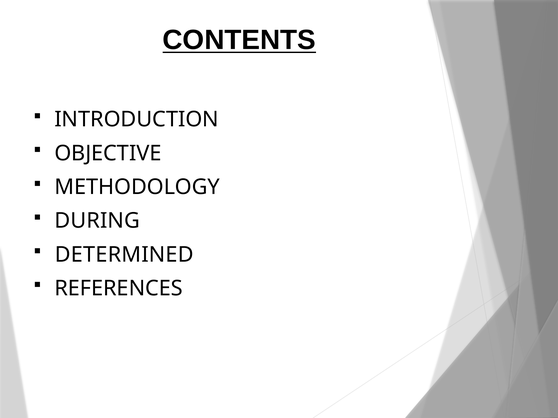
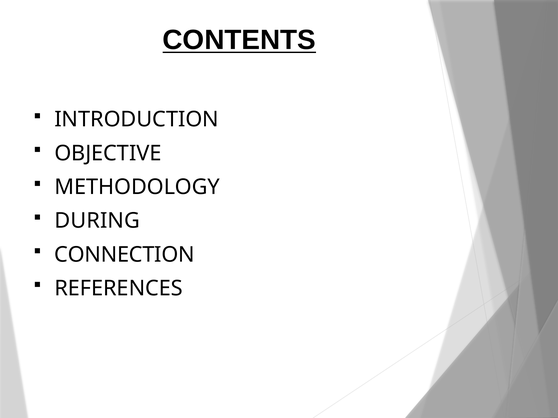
DETERMINED: DETERMINED -> CONNECTION (125, 255)
